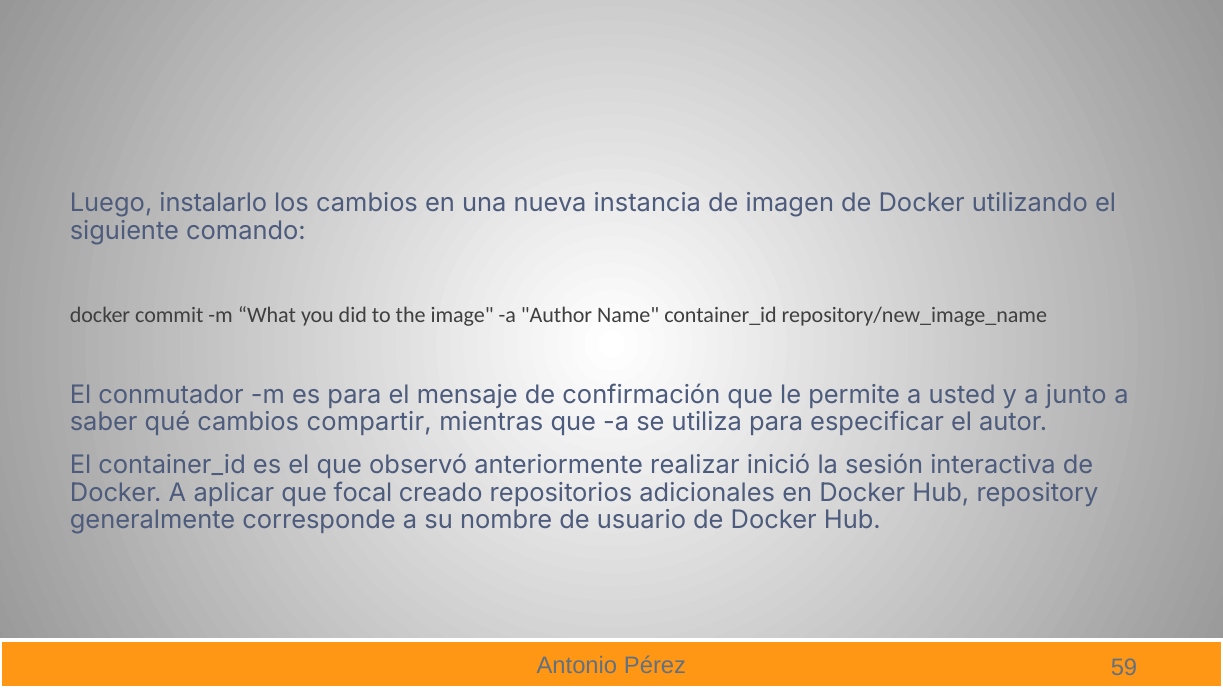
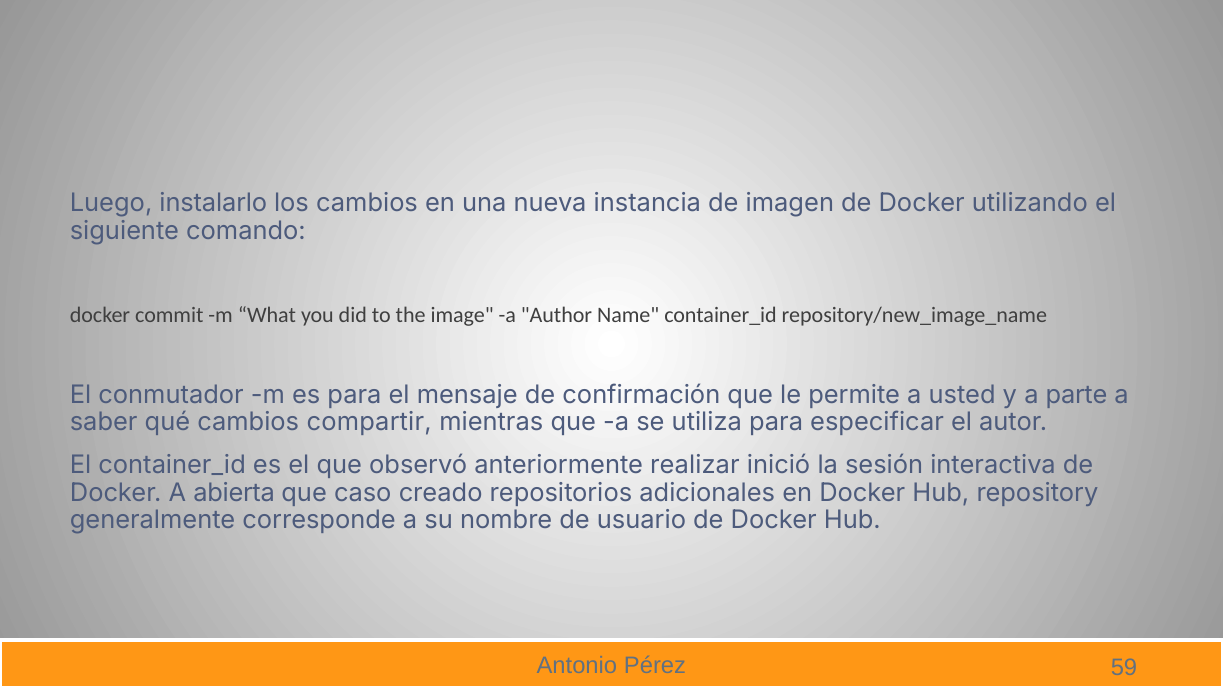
junto: junto -> parte (1077, 395)
aplicar: aplicar -> abierta (234, 493)
focal: focal -> caso (363, 493)
